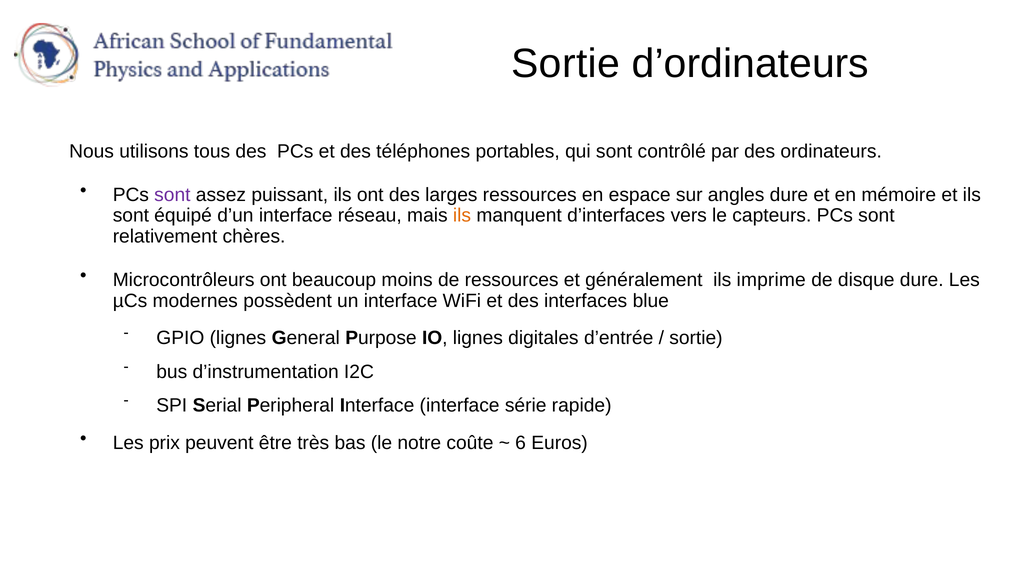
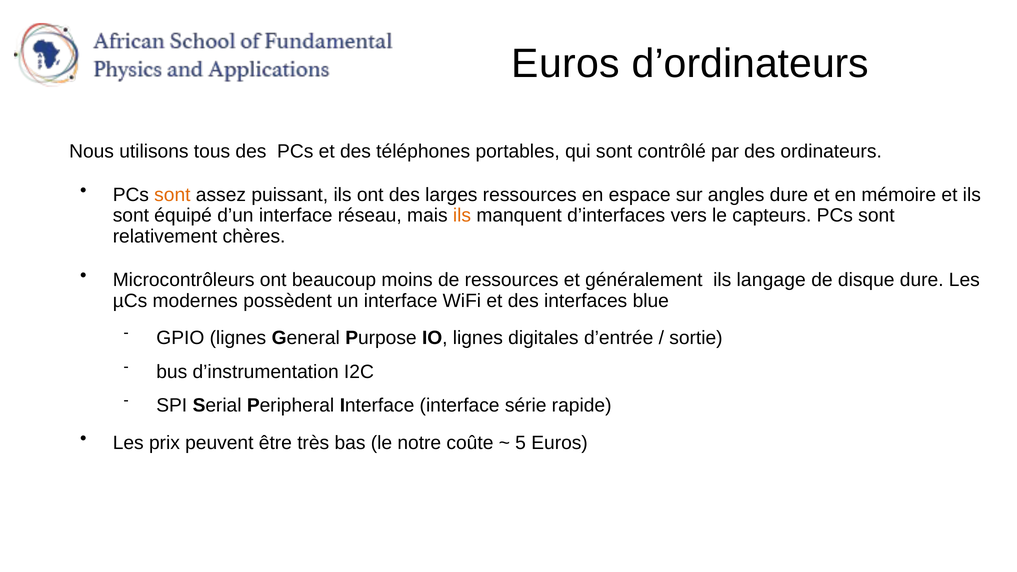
Sortie: Sortie -> Euros (566, 64)
sont colour: purple -> orange (172, 195)
imprime: imprime -> langage (771, 280)
6: 6 -> 5 (521, 443)
